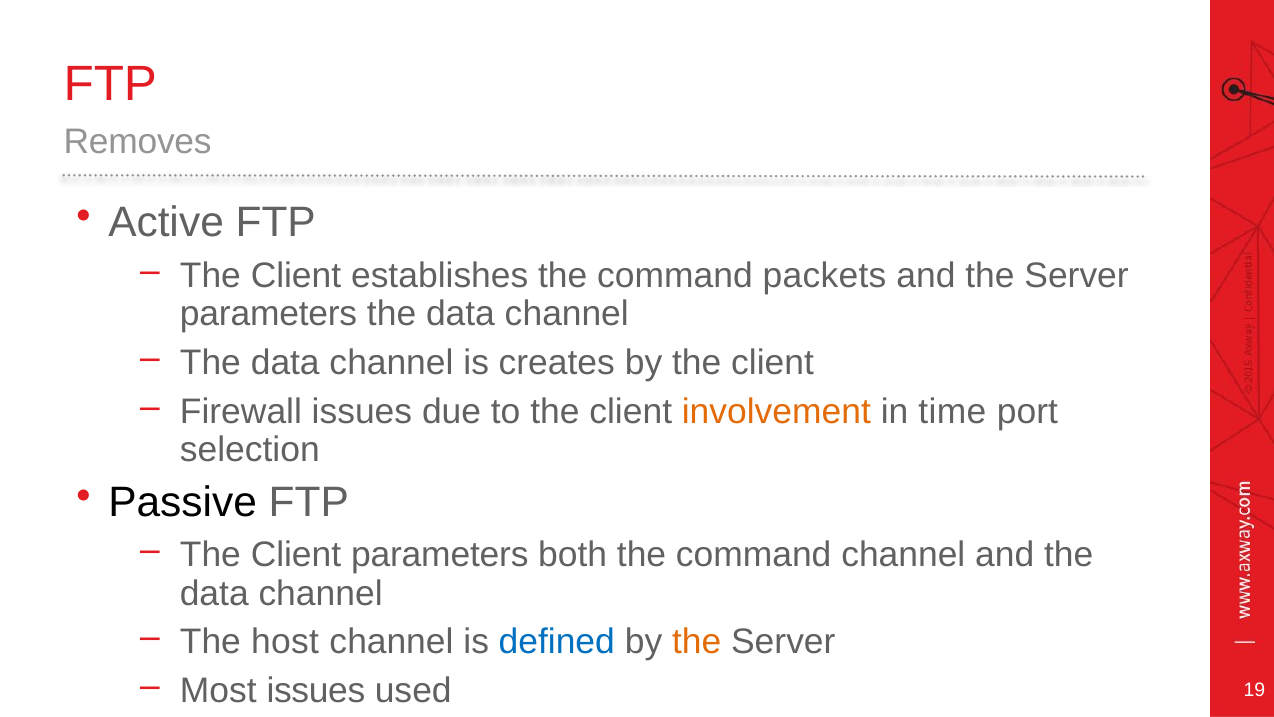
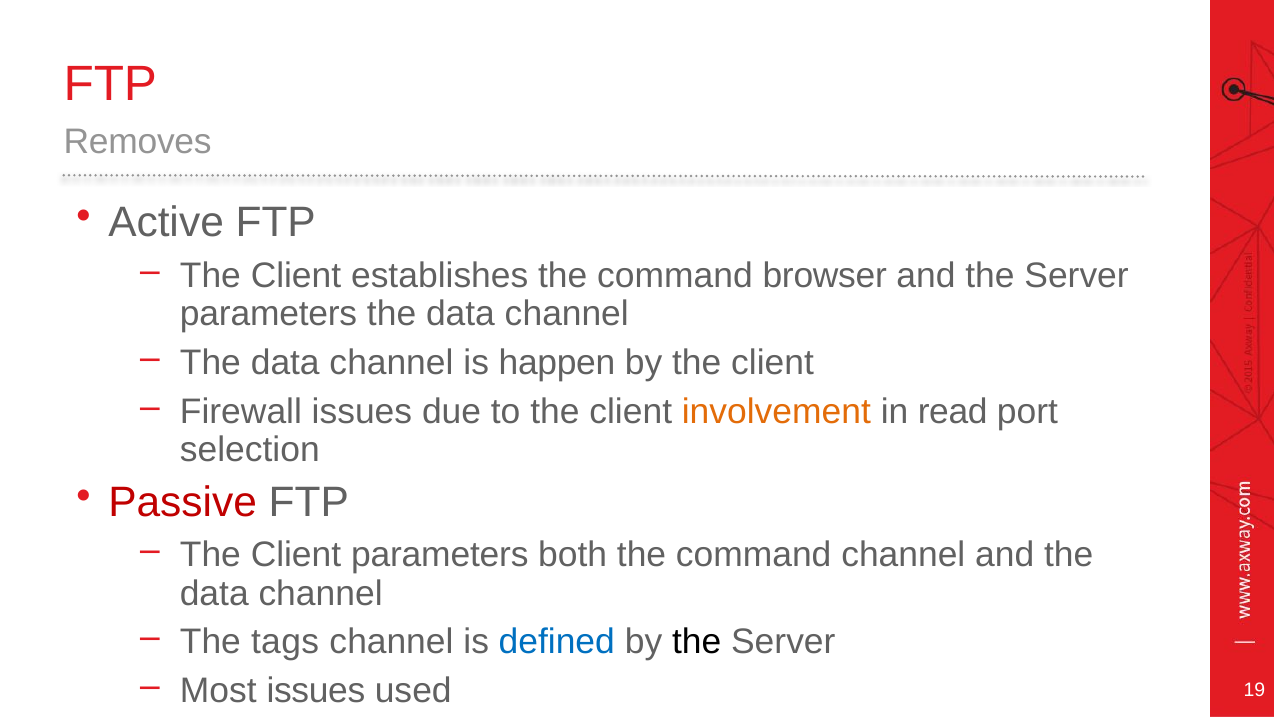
packets: packets -> browser (825, 275)
creates: creates -> happen (557, 362)
time: time -> read (953, 411)
Passive colour: black -> red (183, 502)
host: host -> tags (285, 642)
the colour: orange -> black (697, 642)
